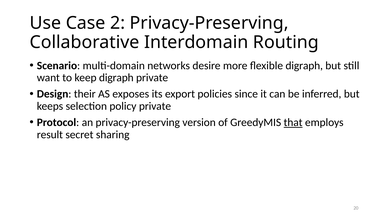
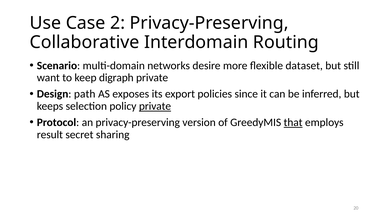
flexible digraph: digraph -> dataset (304, 66)
their: their -> path (85, 94)
private underline: none -> present (155, 106)
